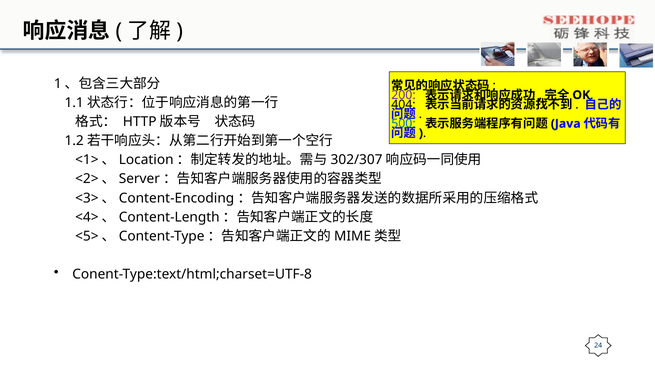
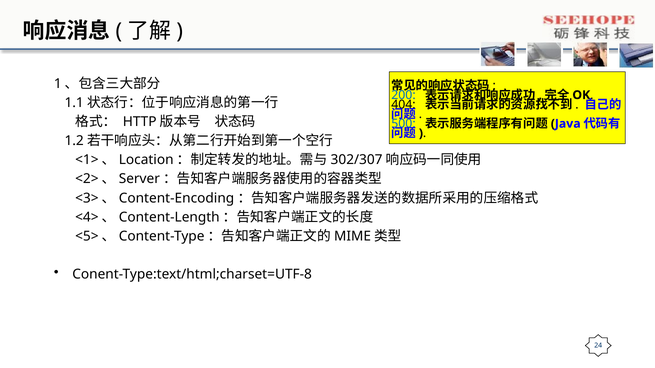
200 colour: purple -> blue (404, 95)
